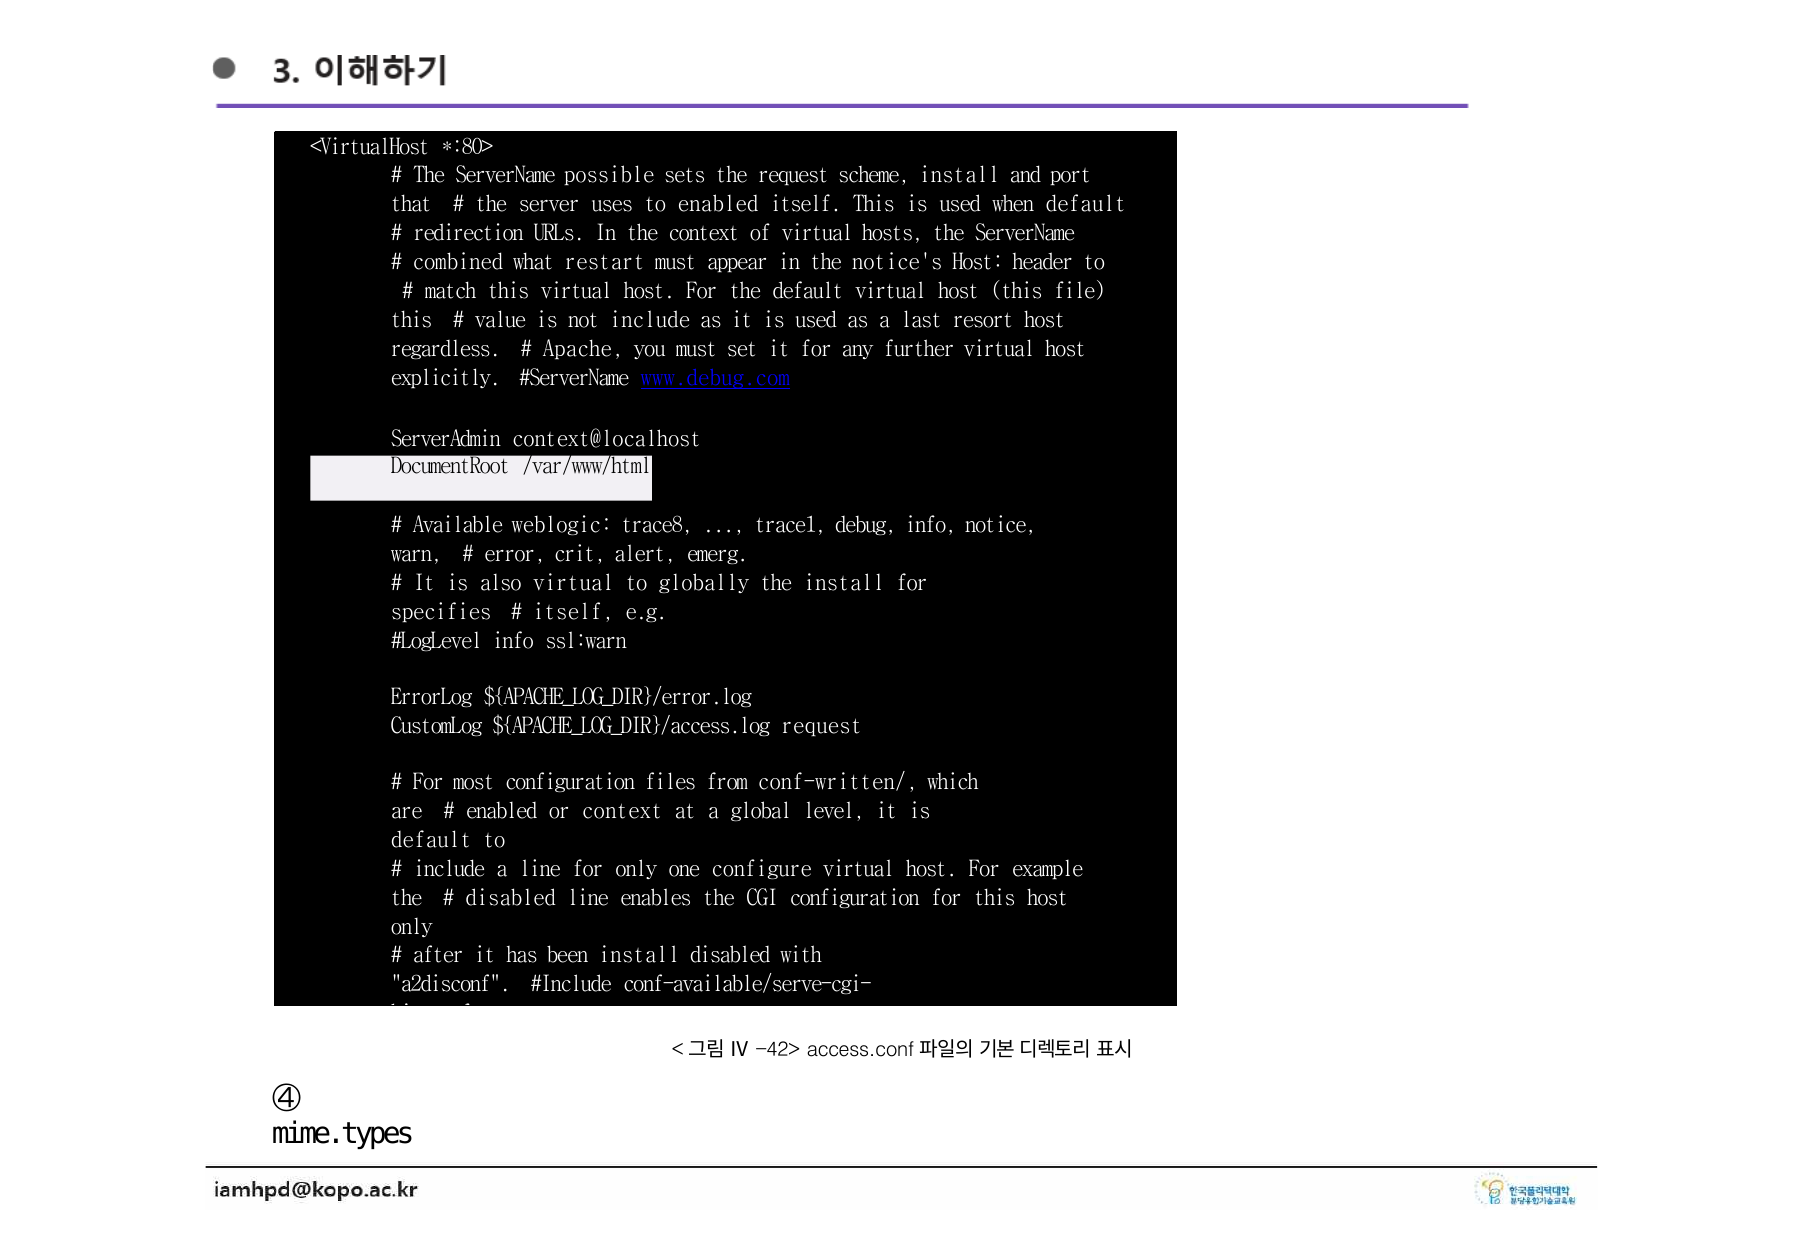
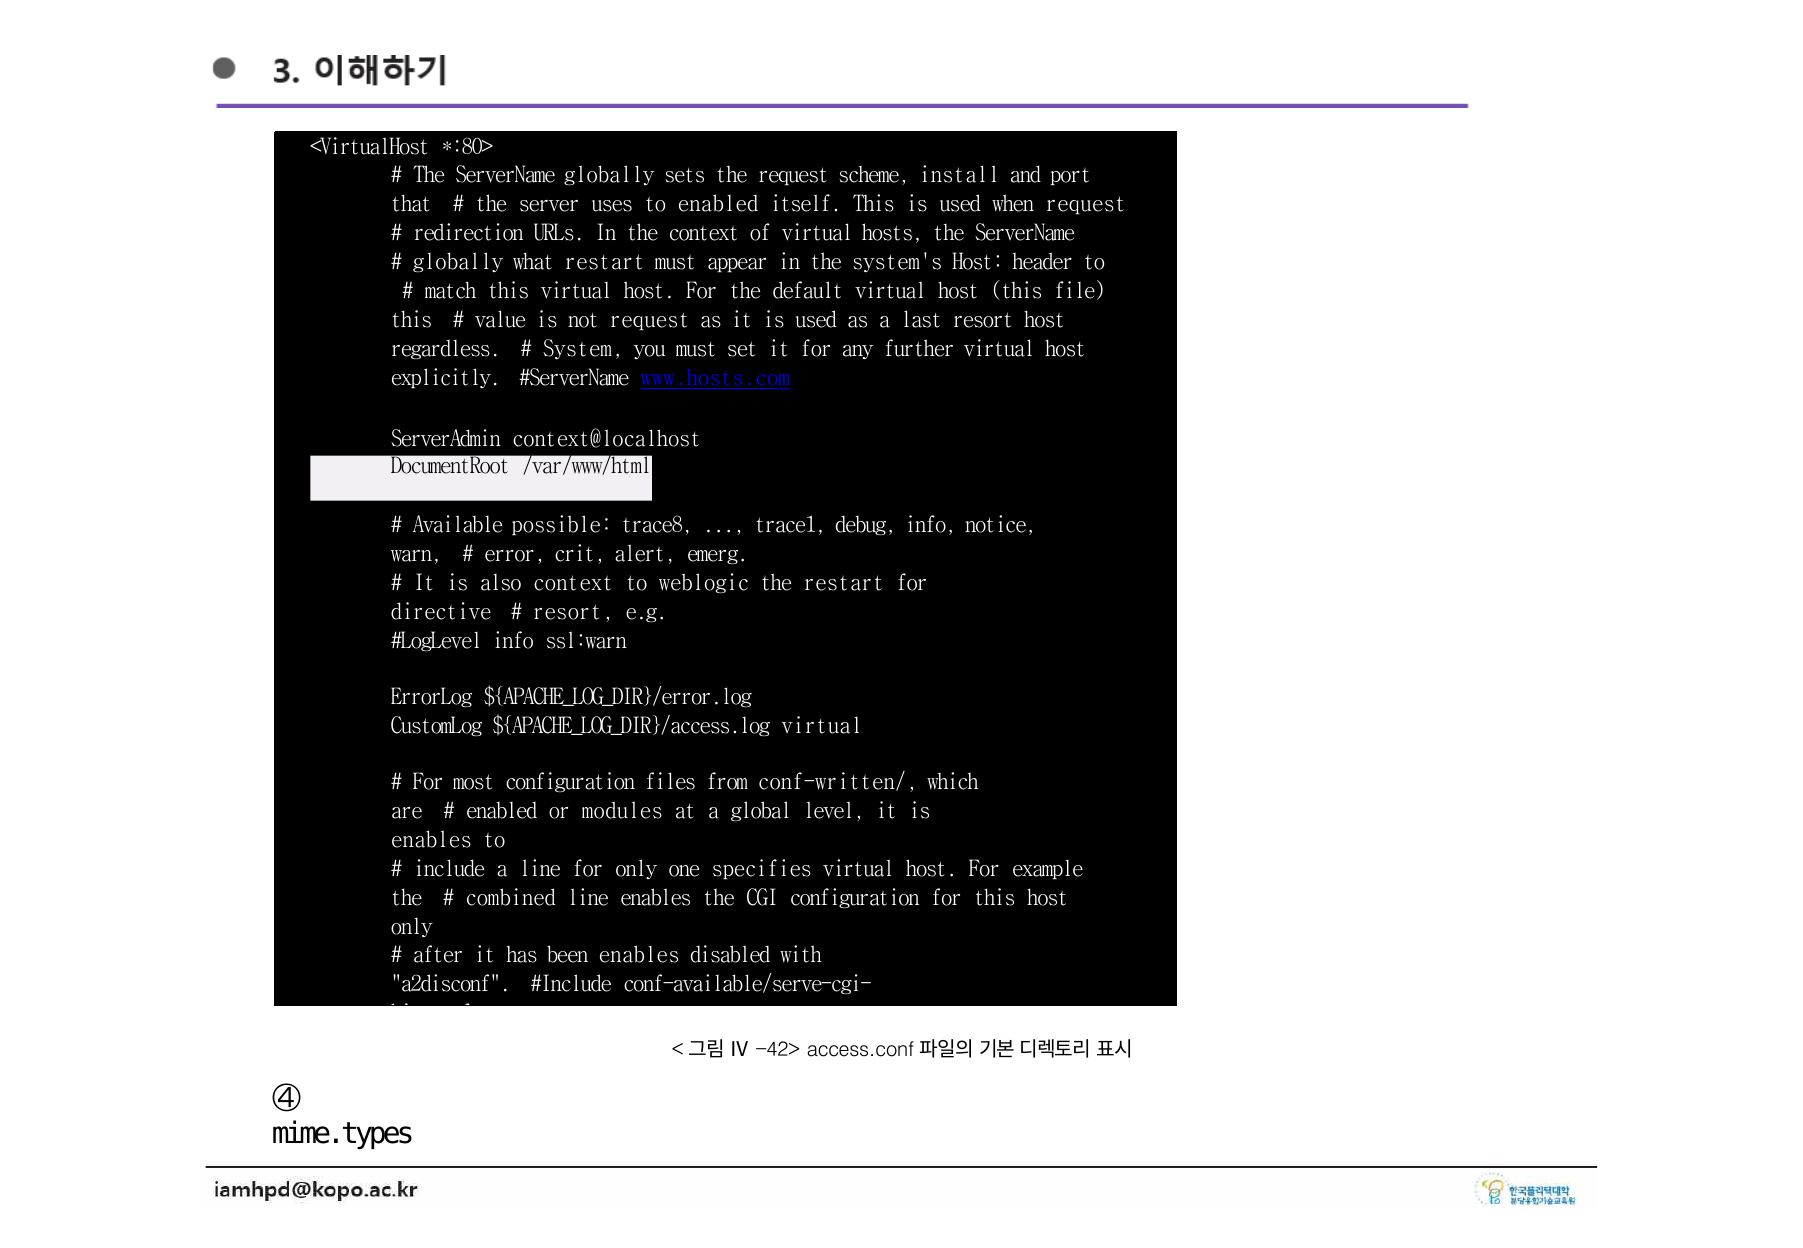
ServerName possible: possible -> globally (609, 175)
when default: default -> request (1086, 204)
combined: combined -> globally (458, 262)
notice's: notice's -> system's (897, 262)
not include: include -> request (650, 320)
Apache: Apache -> System (583, 349)
www.debug.com: www.debug.com -> www.hosts.com (715, 378)
weblogic: weblogic -> possible (562, 525)
also virtual: virtual -> context (574, 583)
globally: globally -> weblogic (704, 583)
the install: install -> restart (844, 583)
specifies: specifies -> directive (441, 612)
itself: itself -> resort (573, 612)
${APACHE_LOG_DIR}/access.log request: request -> virtual (822, 726)
or context: context -> modules (623, 811)
default: default -> enables (432, 840)
configure: configure -> specifies (762, 869)
disabled: disabled -> combined (511, 898)
been install: install -> enables (639, 956)
